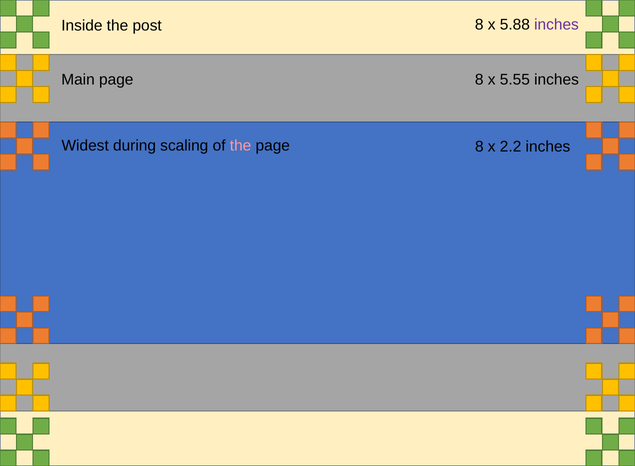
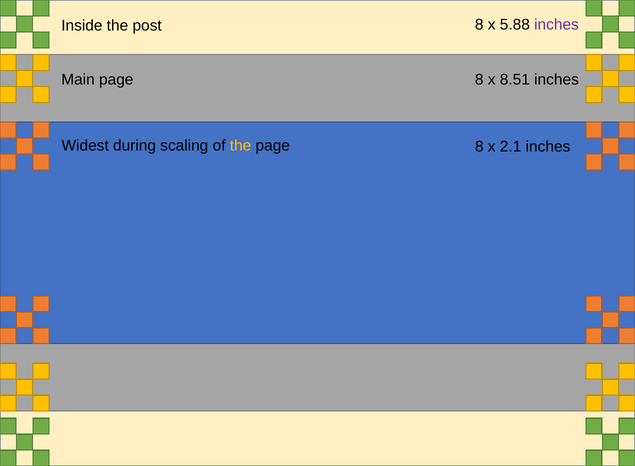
5.55: 5.55 -> 8.51 (515, 80)
the colour: pink -> yellow (241, 146)
2.2: 2.2 -> 2.1 (511, 147)
